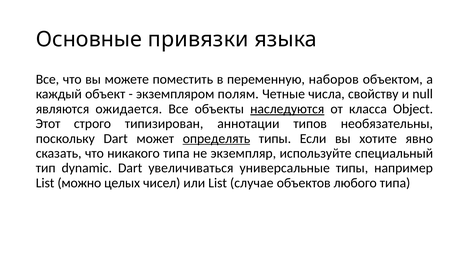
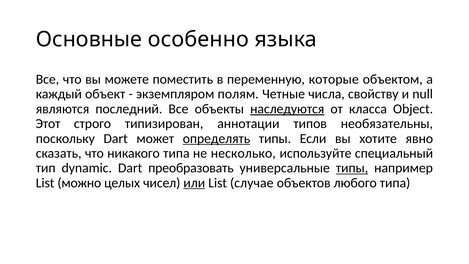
привязки: привязки -> особенно (198, 39)
наборов: наборов -> которые (334, 79)
ожидается: ожидается -> последний (129, 109)
экземпляр: экземпляр -> несколько (243, 153)
увеличиваться: увеличиваться -> преобразовать (191, 168)
типы underline: none -> present (352, 168)
или underline: none -> present (194, 183)
